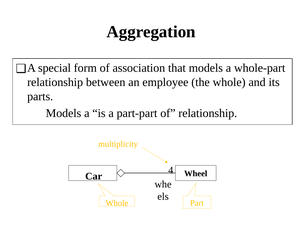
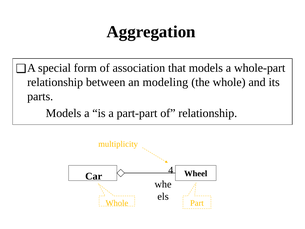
employee: employee -> modeling (165, 82)
